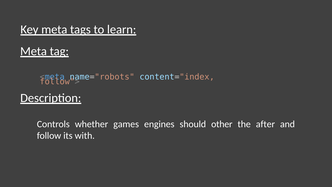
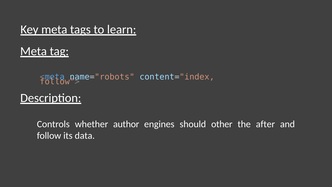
games: games -> author (126, 124)
with: with -> data (85, 136)
